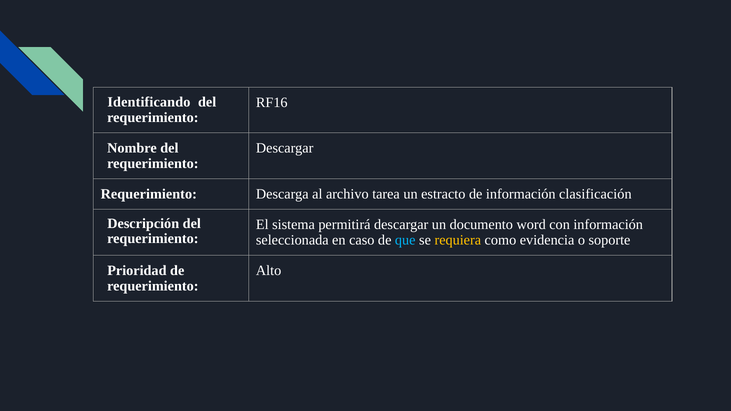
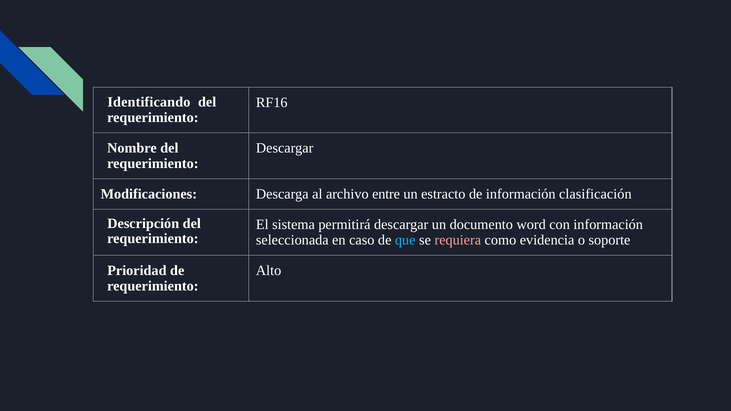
Requerimiento: Requerimiento -> Modificaciones (149, 194)
tarea: tarea -> entre (386, 194)
requiera colour: yellow -> pink (458, 240)
